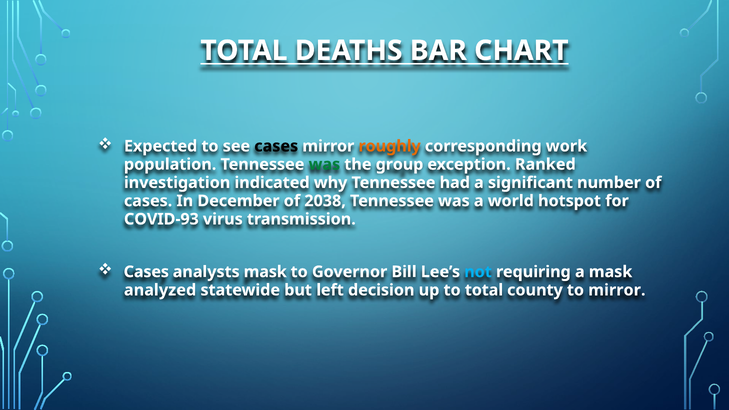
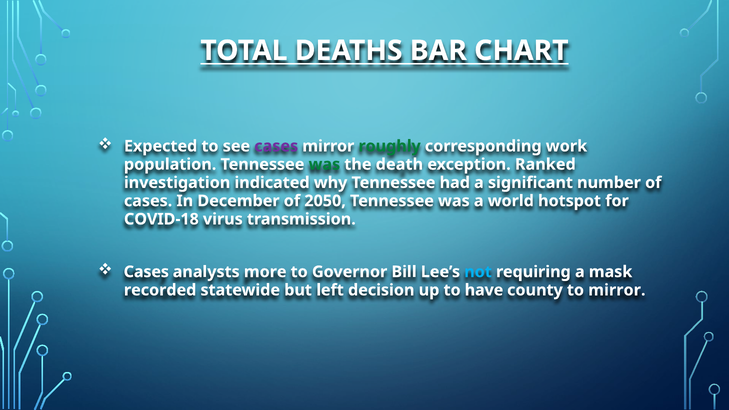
cases colour: black -> purple (276, 146)
roughly colour: orange -> green (390, 146)
group: group -> death (399, 164)
2038: 2038 -> 2050 (325, 201)
COVID-93: COVID-93 -> COVID-18 (161, 219)
analysts mask: mask -> more (265, 272)
analyzed: analyzed -> recorded (160, 290)
to total: total -> have (484, 290)
